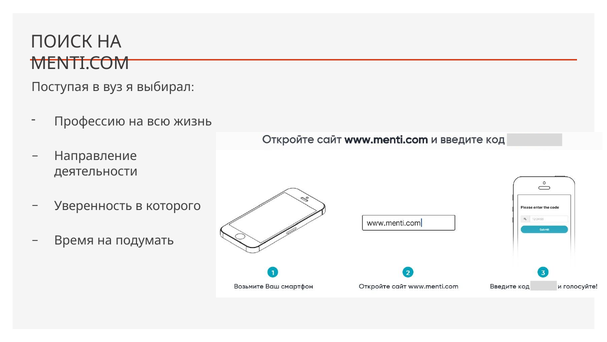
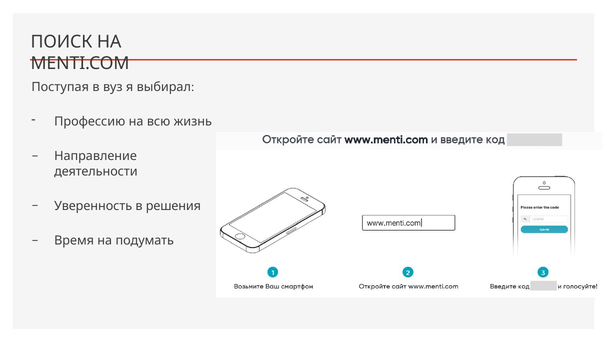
которого: которого -> решения (173, 206)
